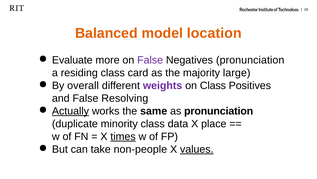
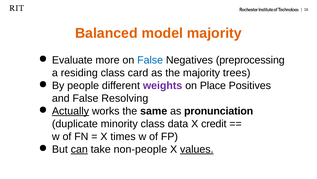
model location: location -> majority (214, 33)
False colour: purple -> blue (150, 60)
Negatives pronunciation: pronunciation -> preprocessing (250, 60)
large: large -> trees (237, 73)
overall: overall -> people (83, 85)
on Class: Class -> Place (213, 85)
place: place -> credit (214, 123)
times underline: present -> none (123, 136)
can underline: none -> present (79, 149)
